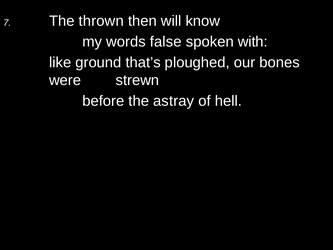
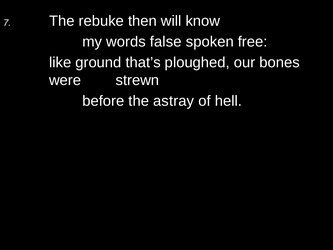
thrown: thrown -> rebuke (101, 21)
with: with -> free (253, 42)
